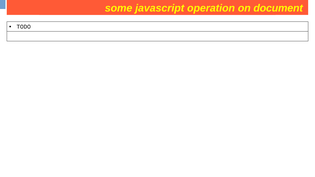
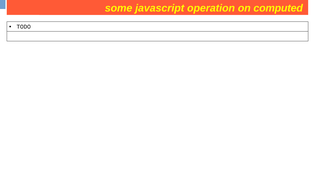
document: document -> computed (278, 8)
